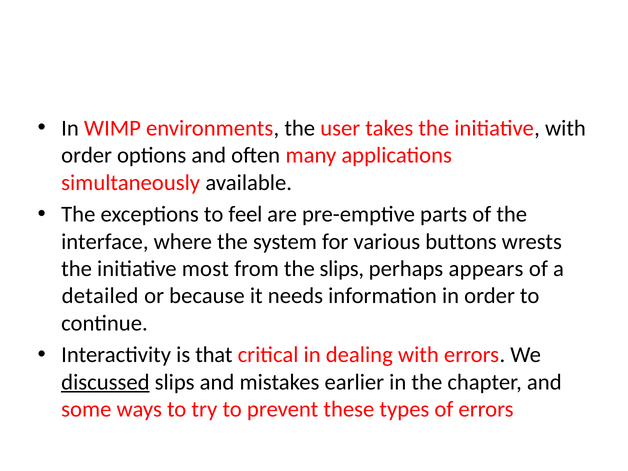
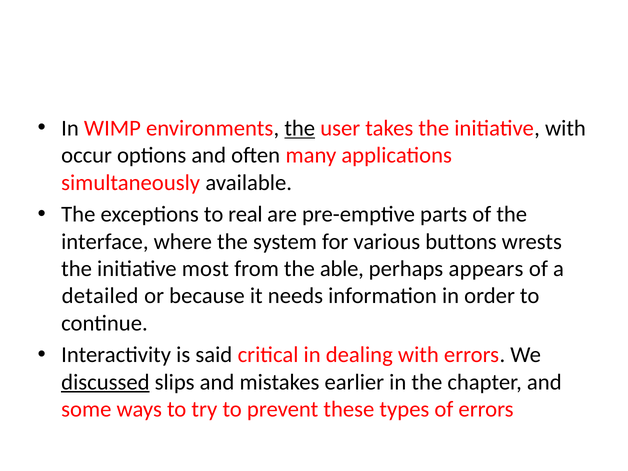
the underline: none -> present (300, 128)
order: order -> occur (87, 155)
feel: feel -> real (245, 214)
the slips: slips -> able (342, 269)
that: that -> said (214, 355)
